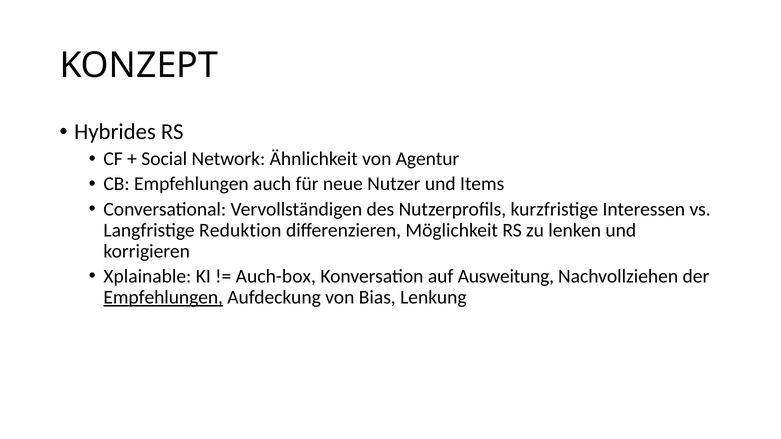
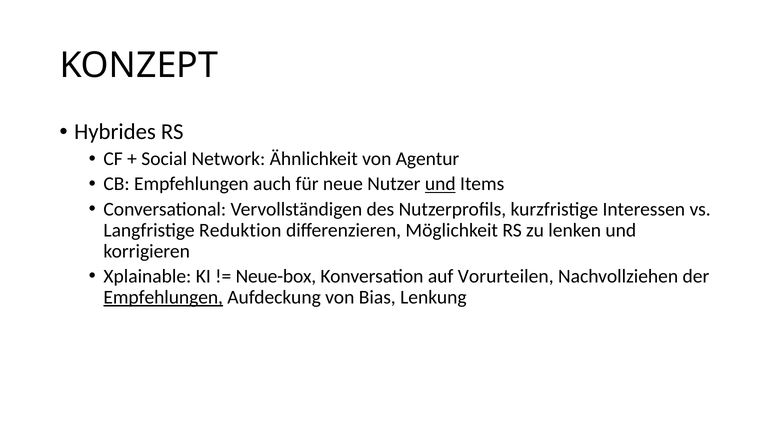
und underline: none -> present (440, 184)
Auch-box: Auch-box -> Neue-box (276, 277)
Ausweitung: Ausweitung -> Vorurteilen (506, 277)
